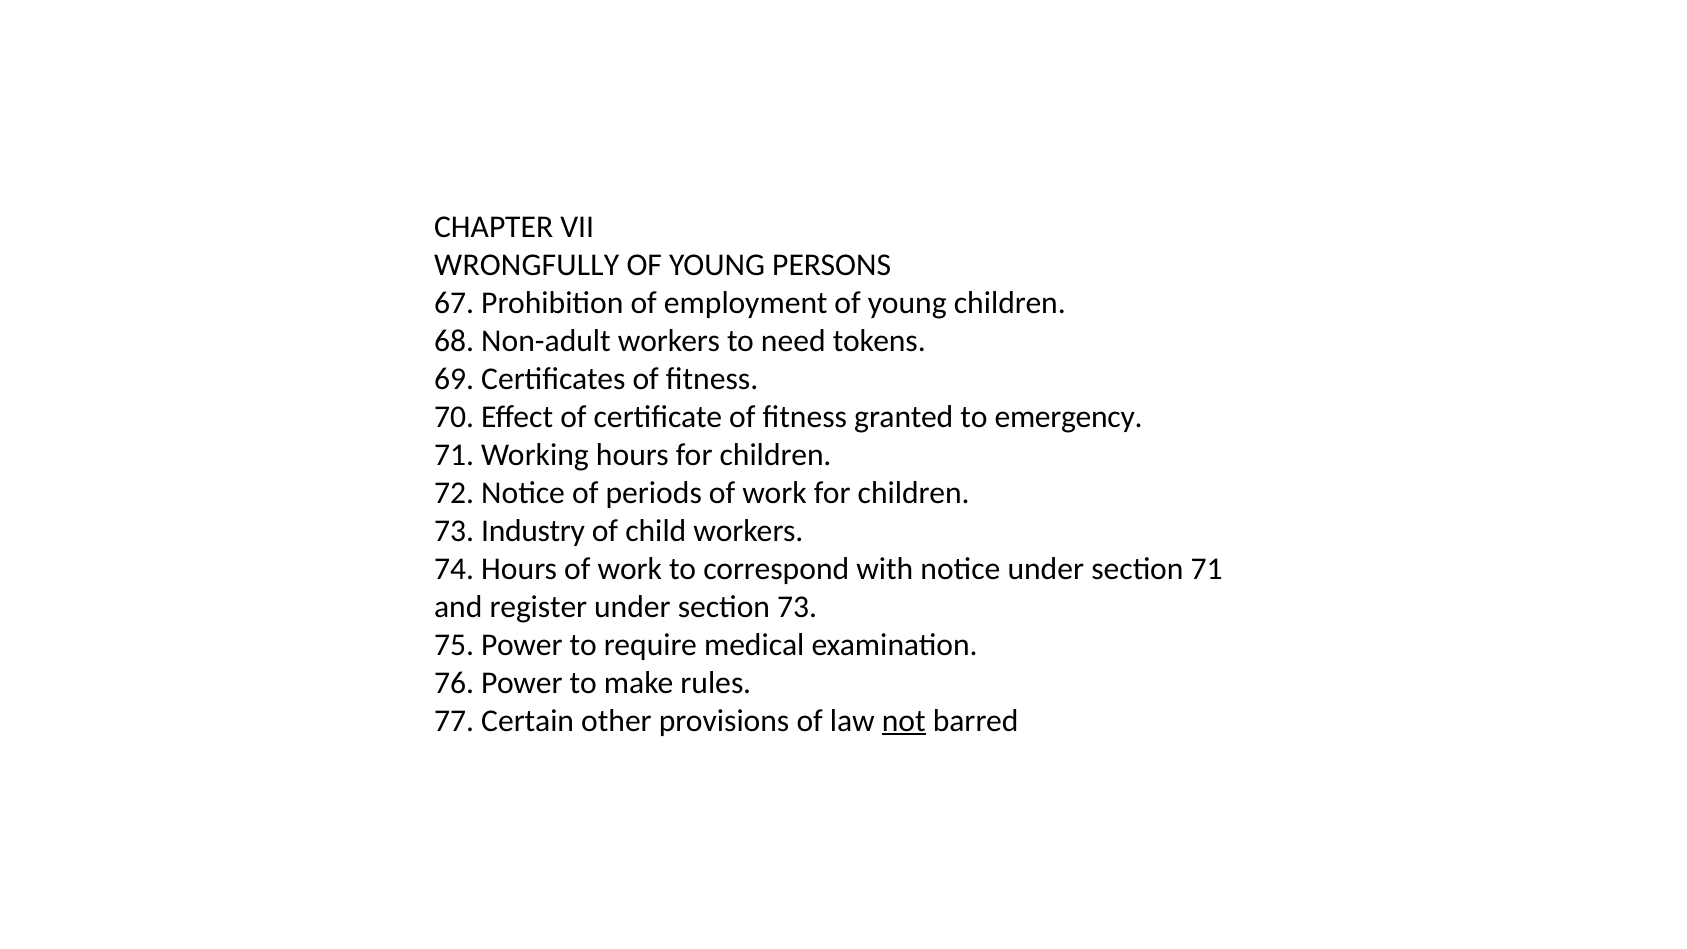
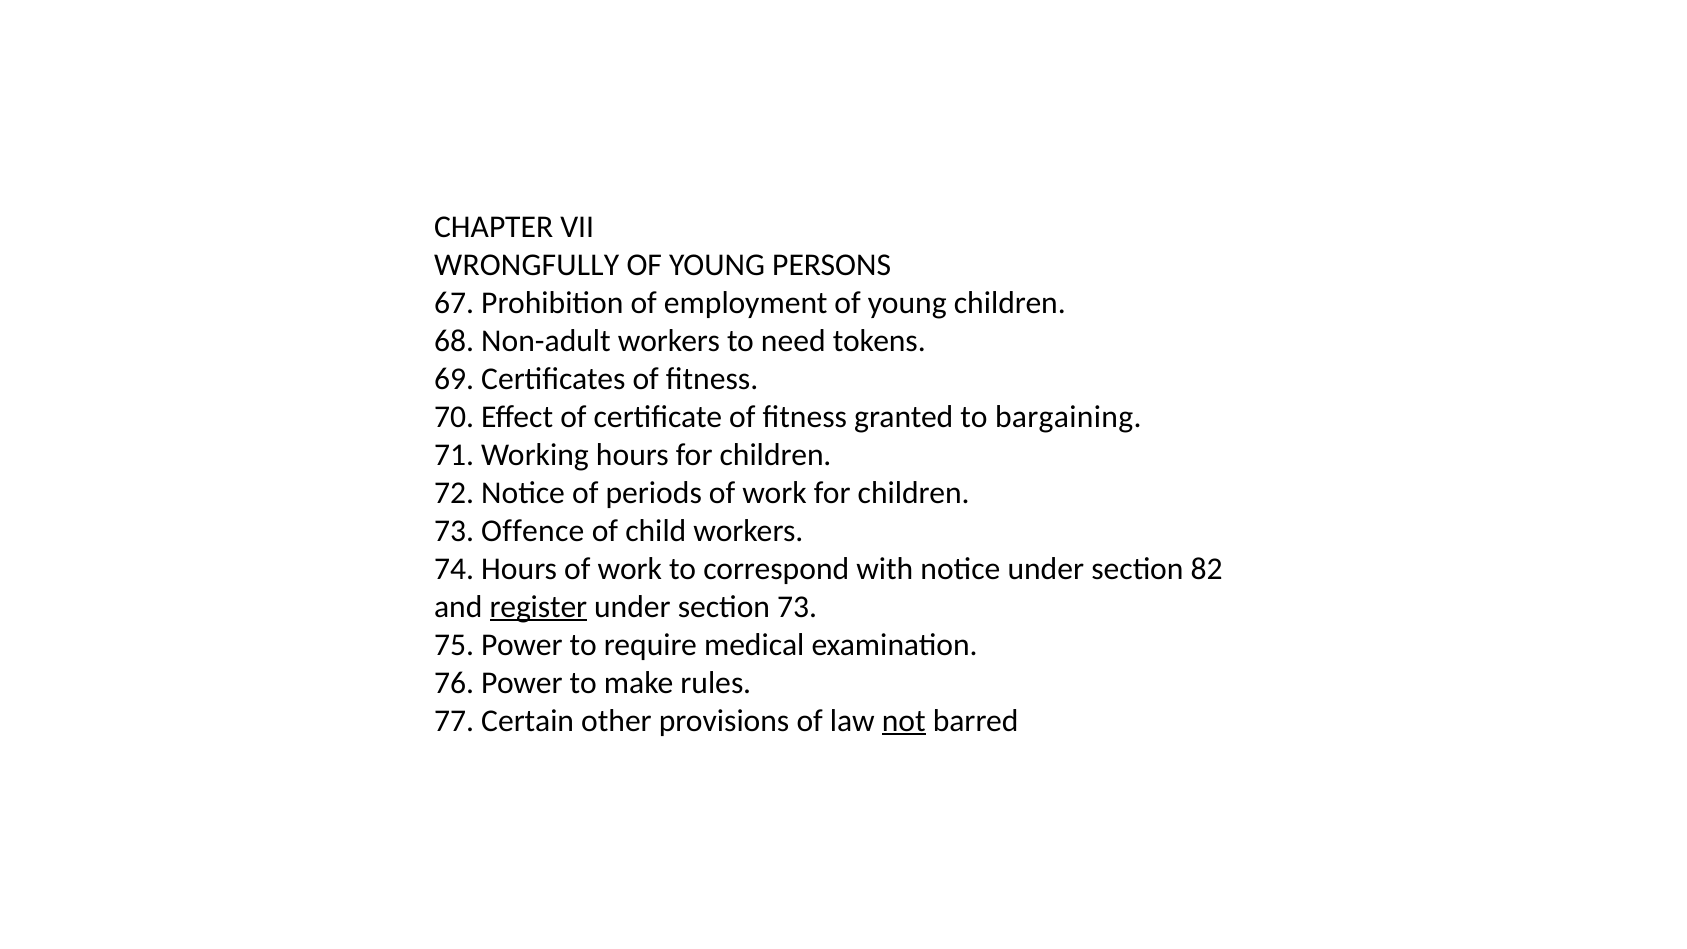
emergency: emergency -> bargaining (1068, 417)
Industry: Industry -> Offence (533, 531)
section 71: 71 -> 82 (1207, 569)
register underline: none -> present (538, 607)
